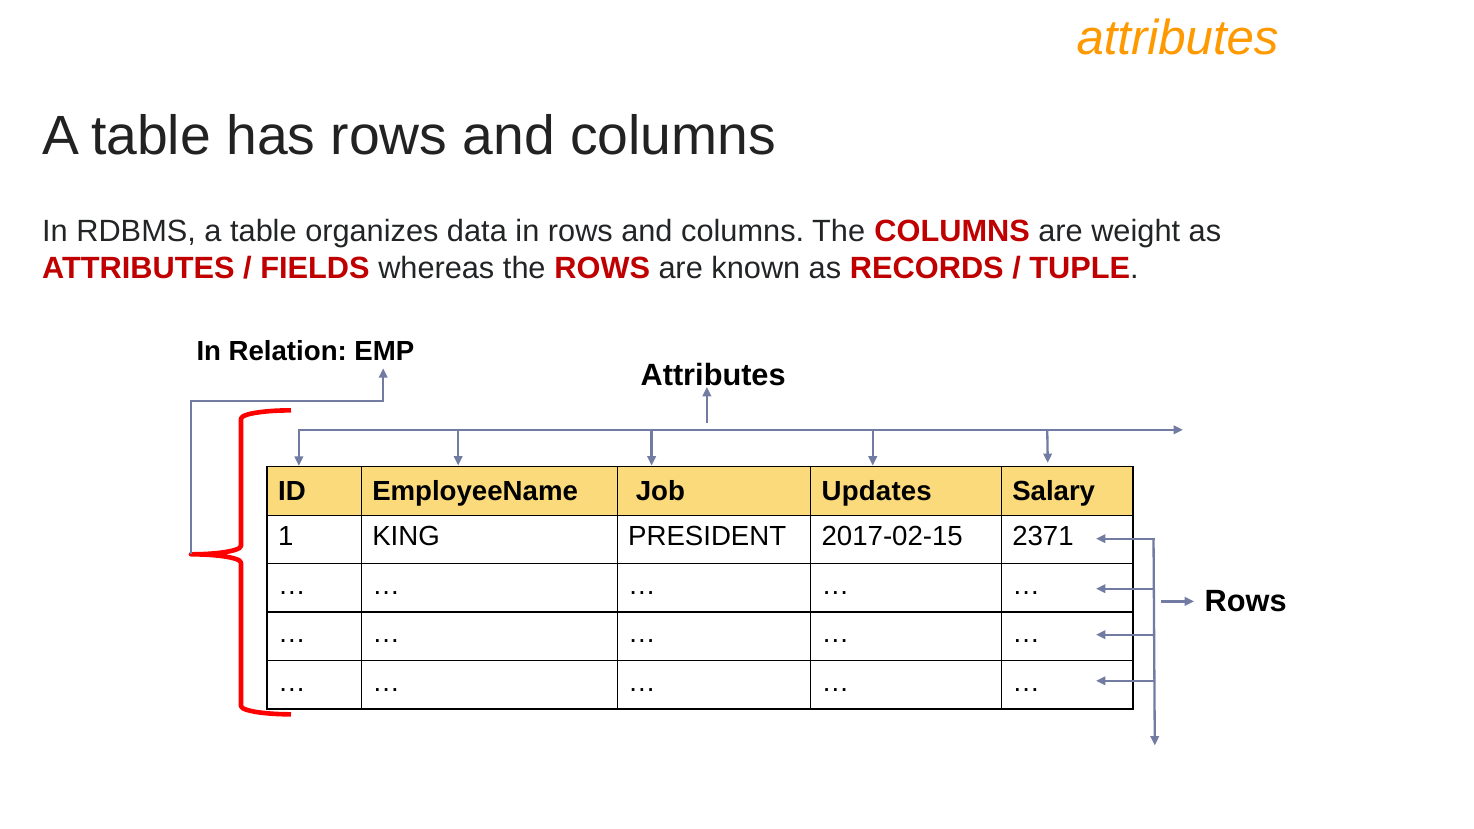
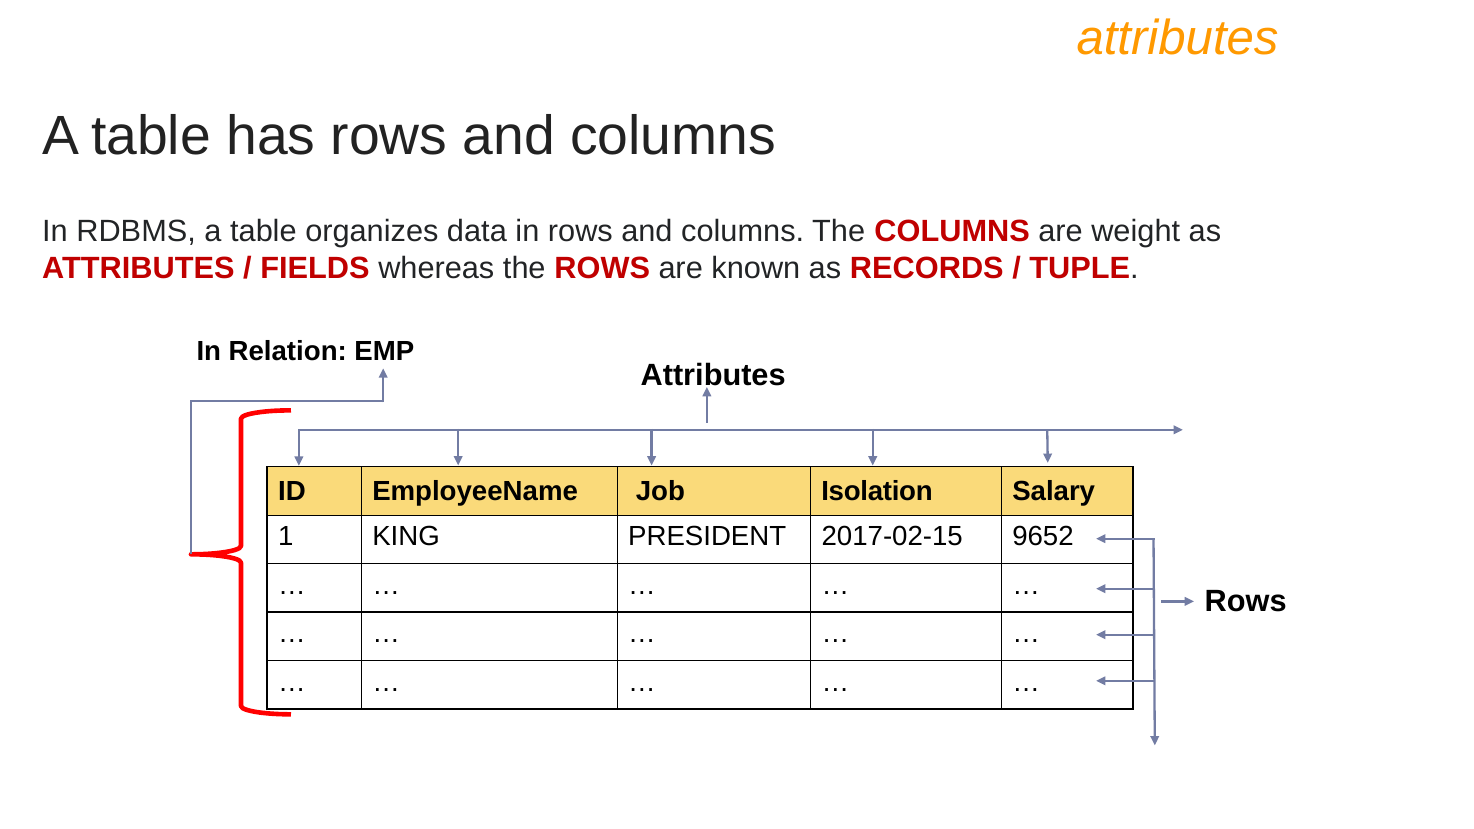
Updates: Updates -> Isolation (877, 491)
2371: 2371 -> 9652 (1043, 537)
